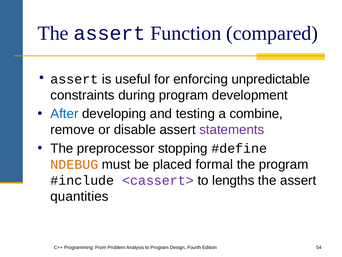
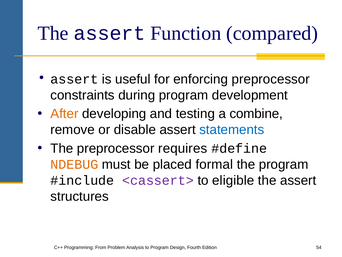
enforcing unpredictable: unpredictable -> preprocessor (271, 79)
After colour: blue -> orange (64, 114)
statements colour: purple -> blue (232, 130)
stopping: stopping -> requires (183, 148)
lengths: lengths -> eligible (233, 180)
quantities: quantities -> structures (80, 196)
